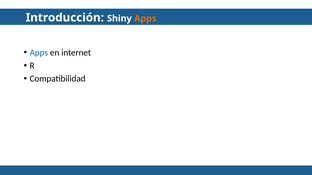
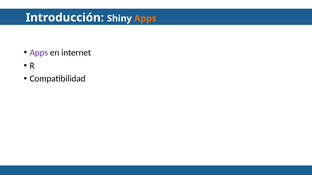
Apps colour: blue -> purple (39, 53)
